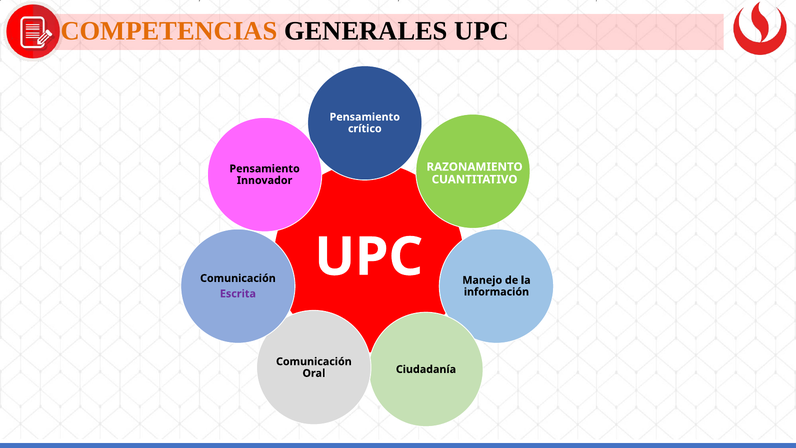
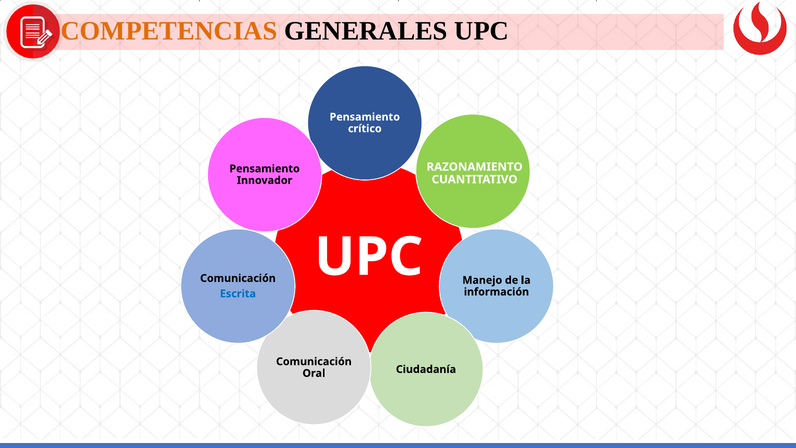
Escrita colour: purple -> blue (238, 294)
